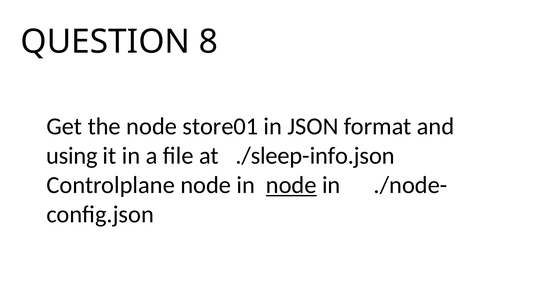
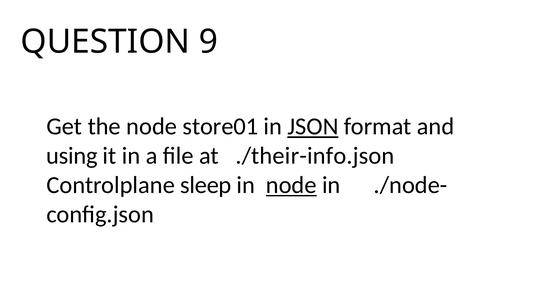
8: 8 -> 9 (208, 42)
JSON underline: none -> present (313, 127)
./sleep-info.json: ./sleep-info.json -> ./their-info.json (315, 156)
Controlplane node: node -> sleep (206, 185)
